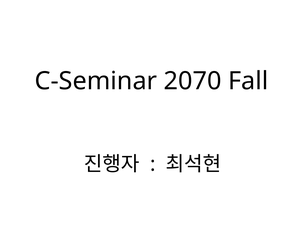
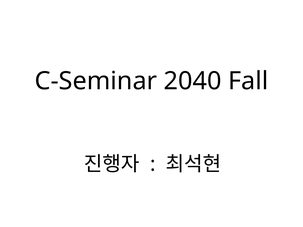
2070: 2070 -> 2040 (193, 81)
